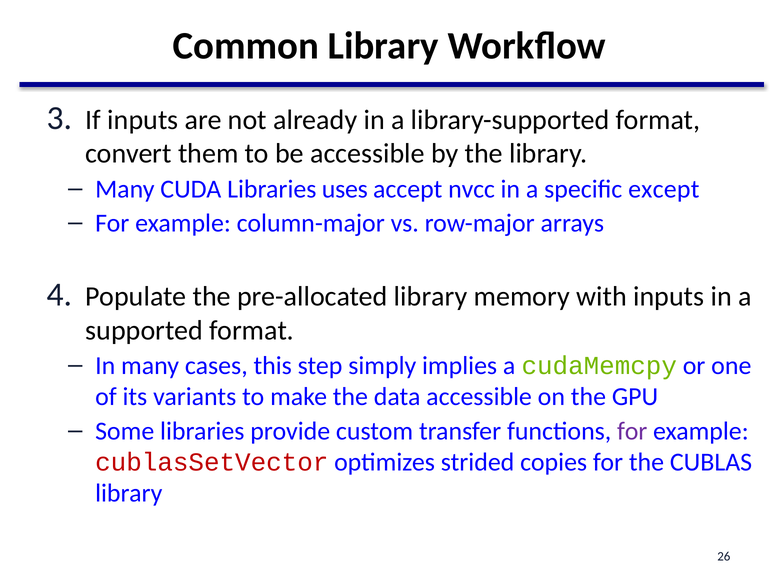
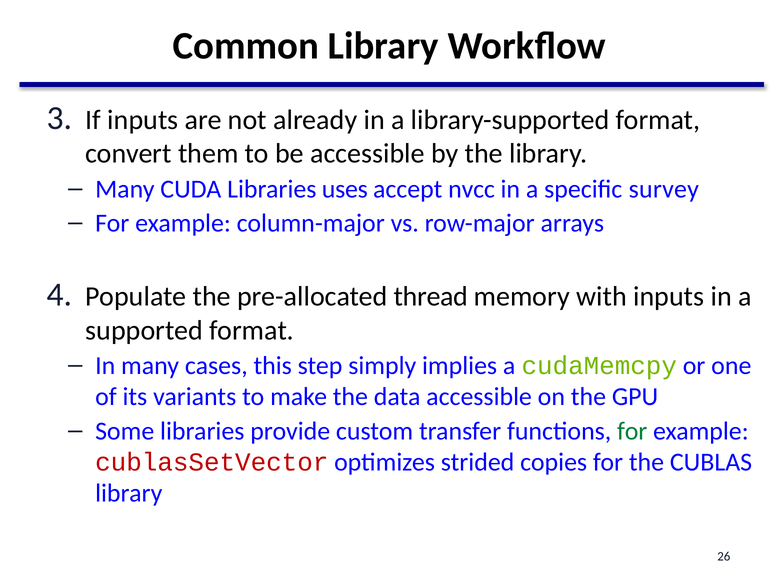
except: except -> survey (664, 189)
pre-allocated library: library -> thread (431, 297)
for colour: purple -> green (632, 431)
